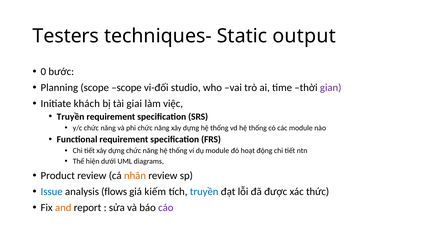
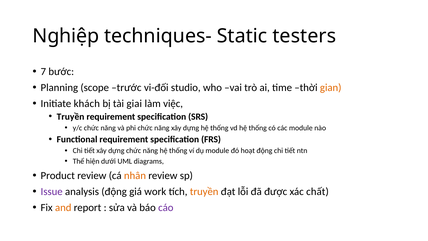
Testers: Testers -> Nghiệp (66, 36)
output: output -> testers (304, 36)
0: 0 -> 7 (43, 71)
scope scope: scope -> trước (126, 87)
gian colour: purple -> orange (331, 87)
Issue colour: blue -> purple (52, 191)
analysis flows: flows -> động (114, 191)
kiếm: kiếm -> work (155, 191)
truyền colour: blue -> orange (204, 191)
thức: thức -> chất (317, 191)
